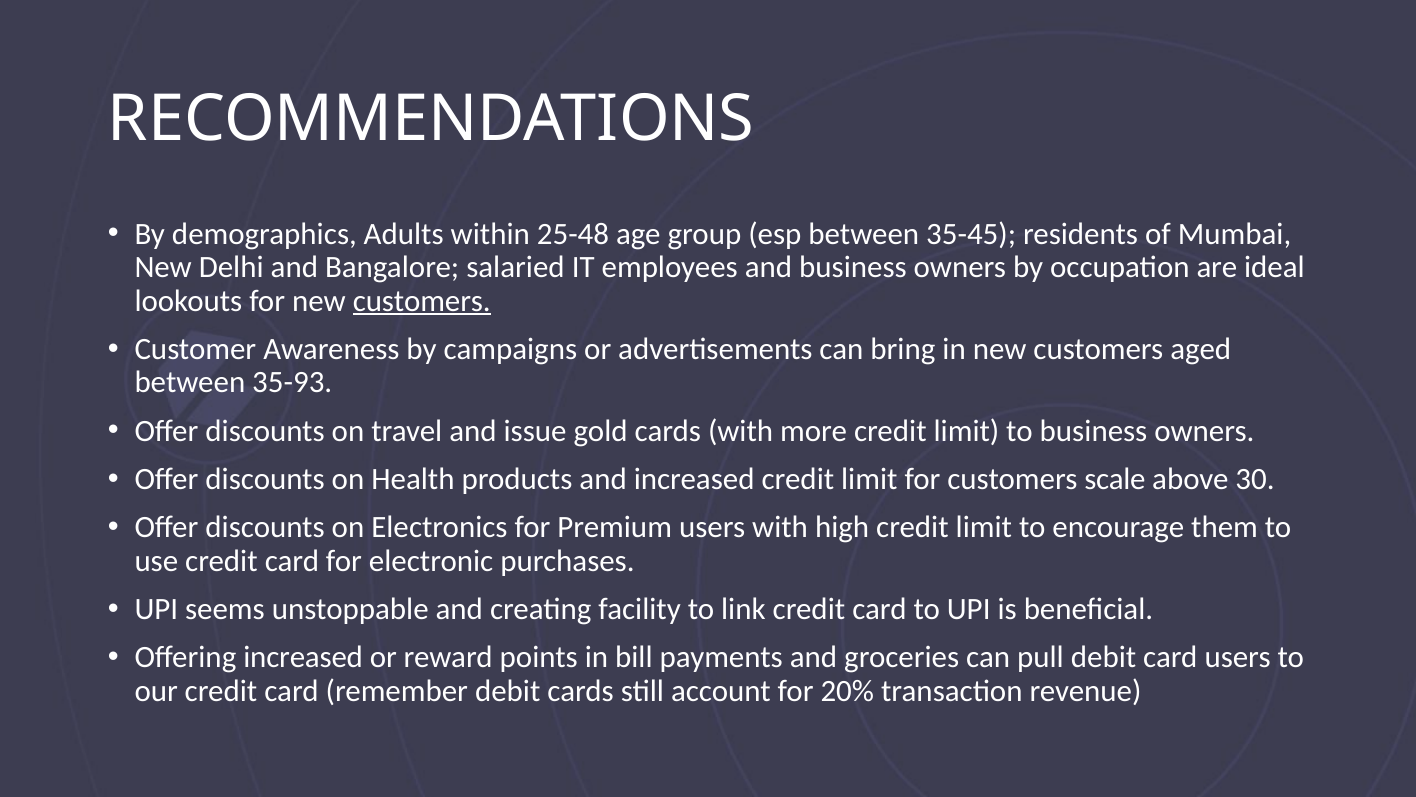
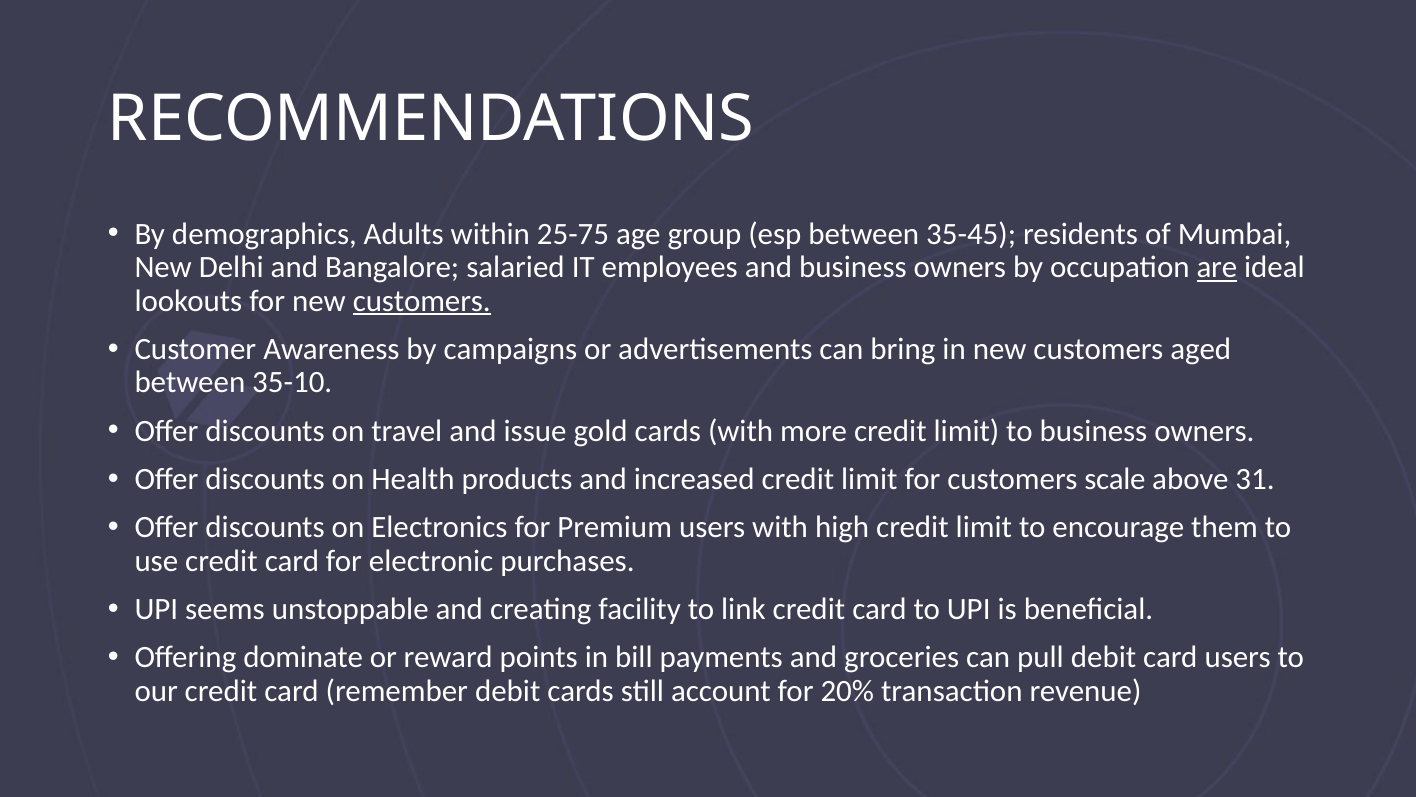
25-48: 25-48 -> 25-75 (573, 234)
are underline: none -> present (1217, 267)
35-93: 35-93 -> 35-10 (292, 382)
30: 30 -> 31 (1255, 479)
Offering increased: increased -> dominate (303, 657)
